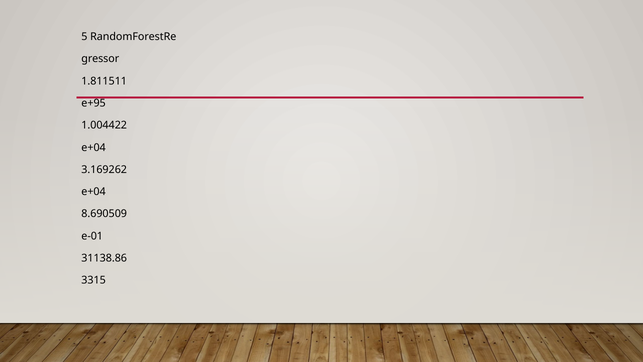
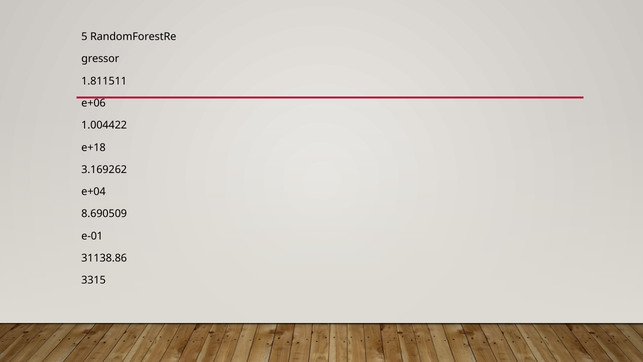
e+95: e+95 -> e+06 (94, 103)
e+04: e+04 -> e+18 (94, 147)
